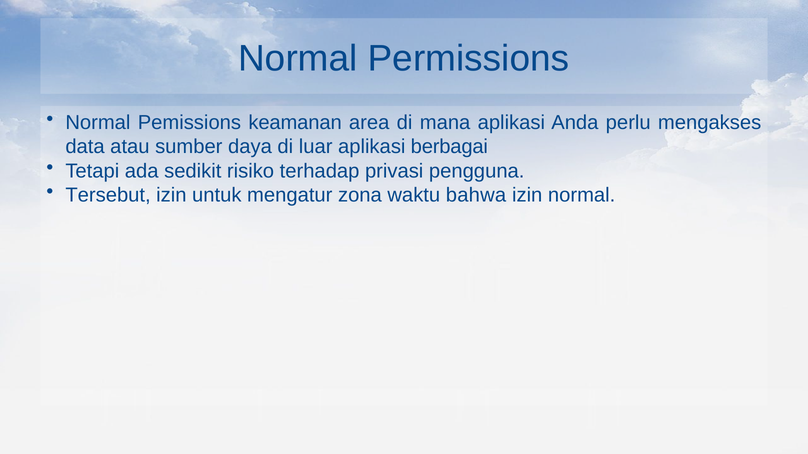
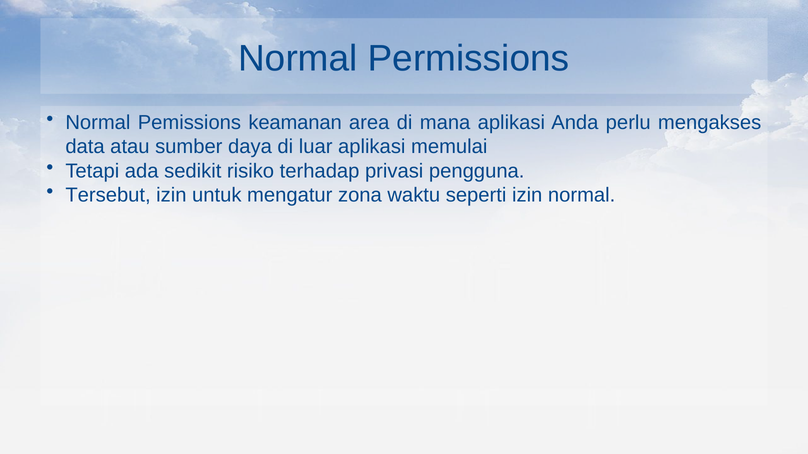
berbagai: berbagai -> memulai (449, 147)
bahwa: bahwa -> seperti (476, 195)
